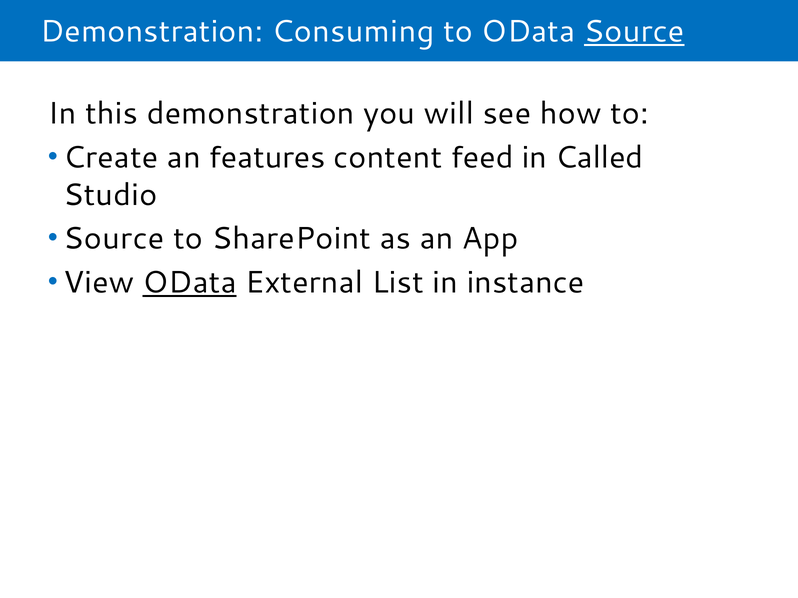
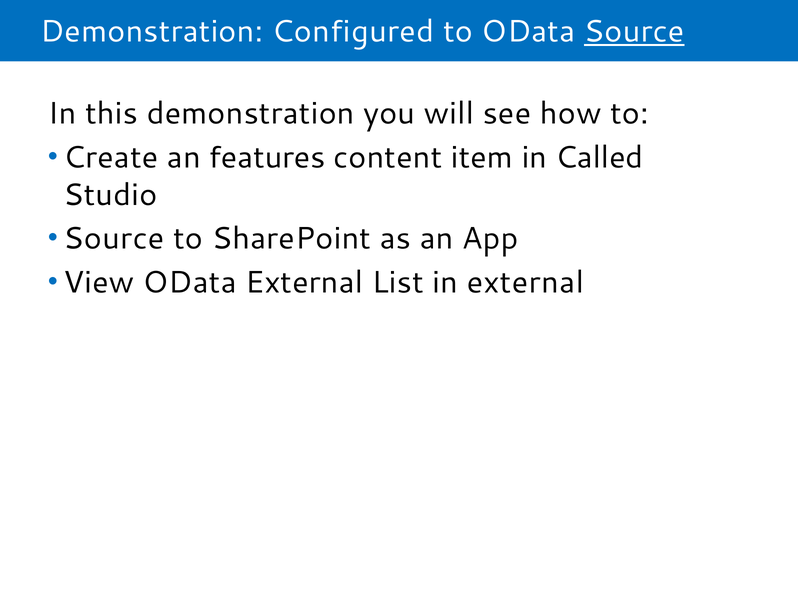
Consuming: Consuming -> Configured (353, 32)
feed: feed -> item (482, 158)
OData underline: present -> none (190, 283)
in instance: instance -> external (525, 283)
